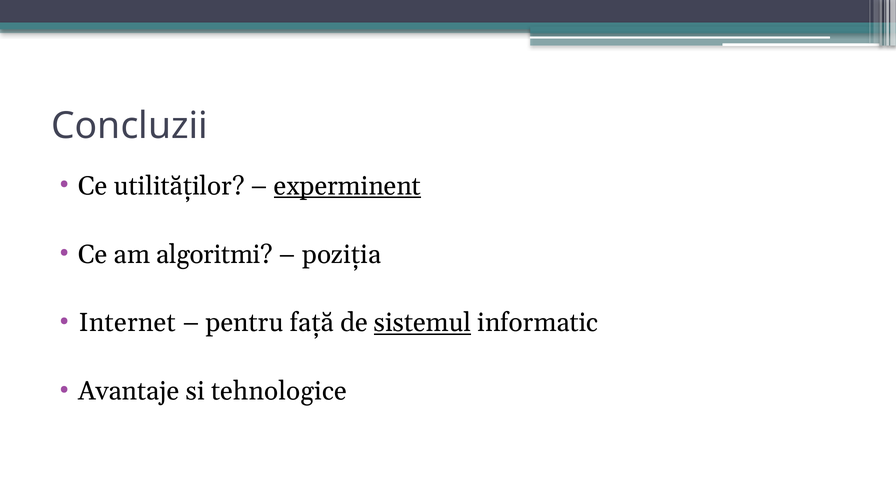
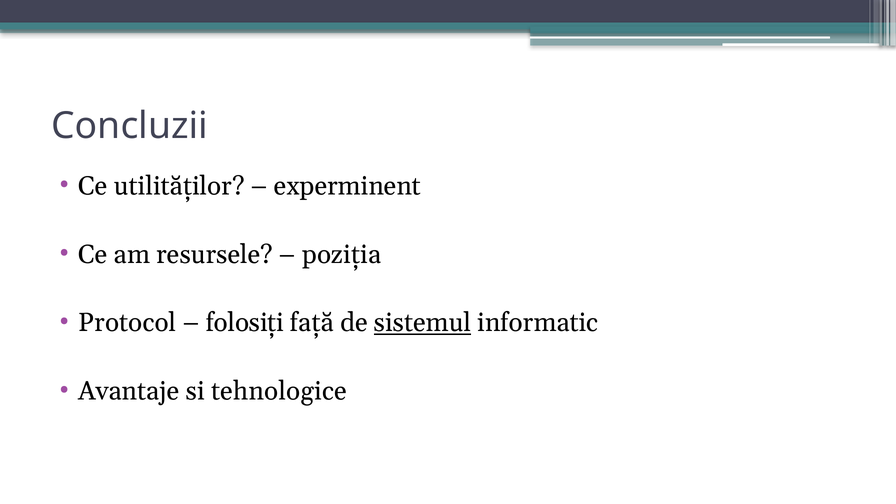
experminent underline: present -> none (347, 186)
algoritmi: algoritmi -> resursele (215, 254)
Internet: Internet -> Protocol (127, 323)
pentru: pentru -> folosiți (245, 323)
